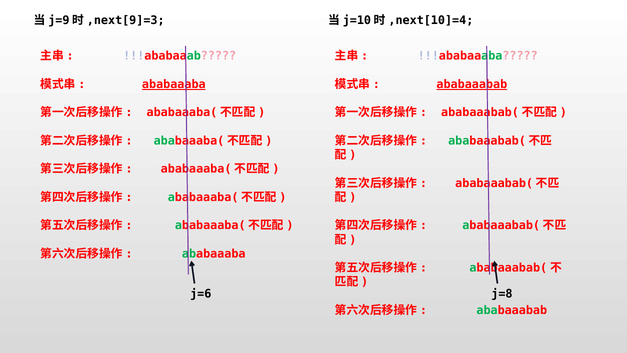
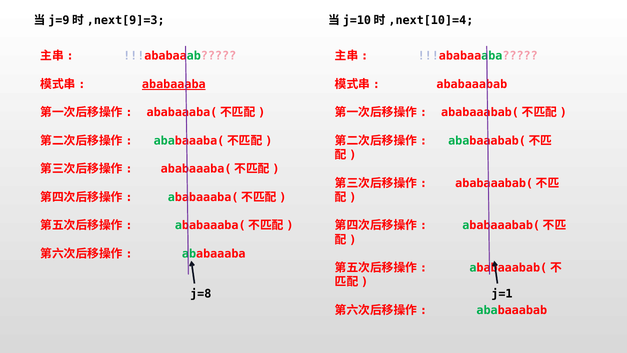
ababaaabab underline: present -> none (472, 84)
j=6: j=6 -> j=8 (201, 293)
j=8: j=8 -> j=1 (502, 293)
